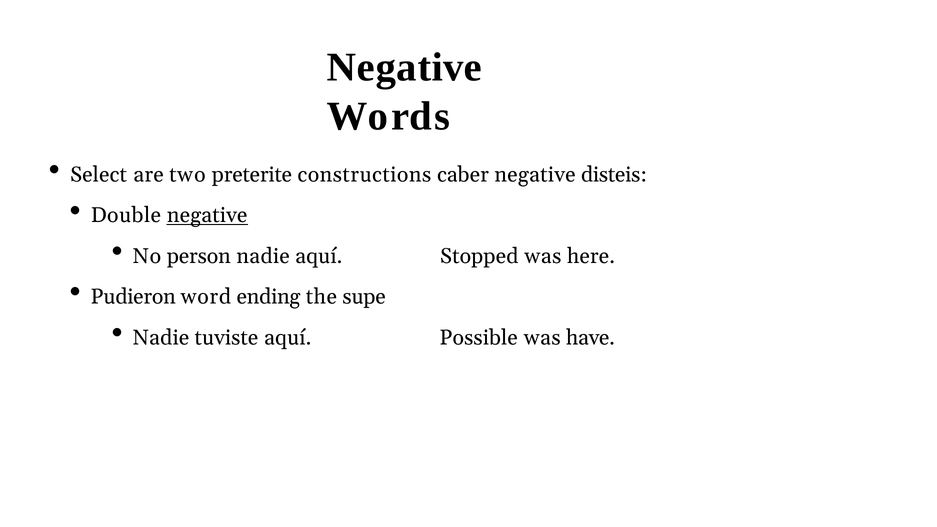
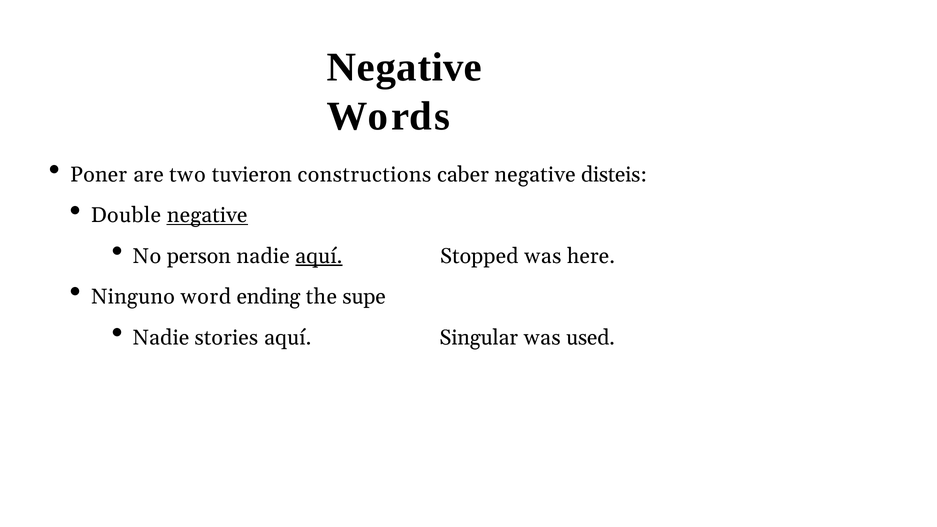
Select: Select -> Poner (99, 175)
preterite: preterite -> tuvieron (252, 175)
aquí underline: none -> present (319, 256)
Pudieron: Pudieron -> Ninguno (133, 297)
tuviste: tuviste -> stories (226, 338)
Possible: Possible -> Singular (479, 338)
have: have -> used (590, 338)
